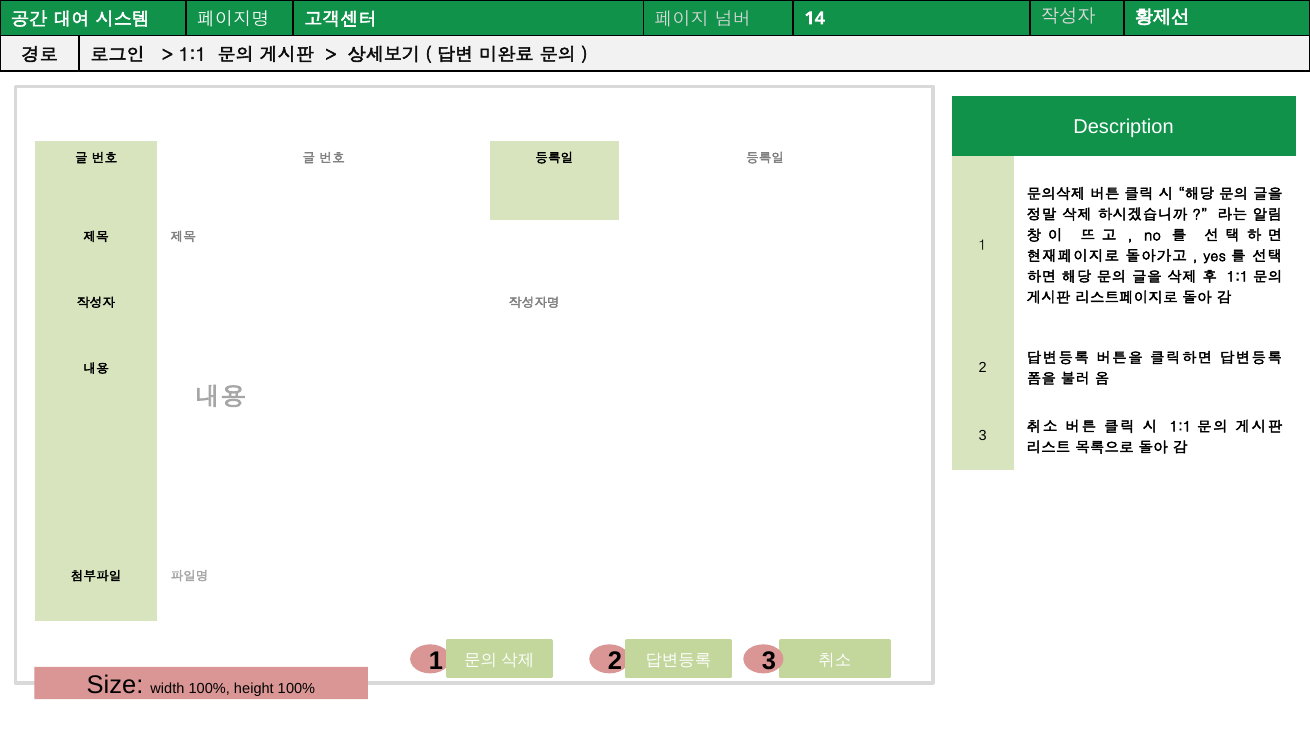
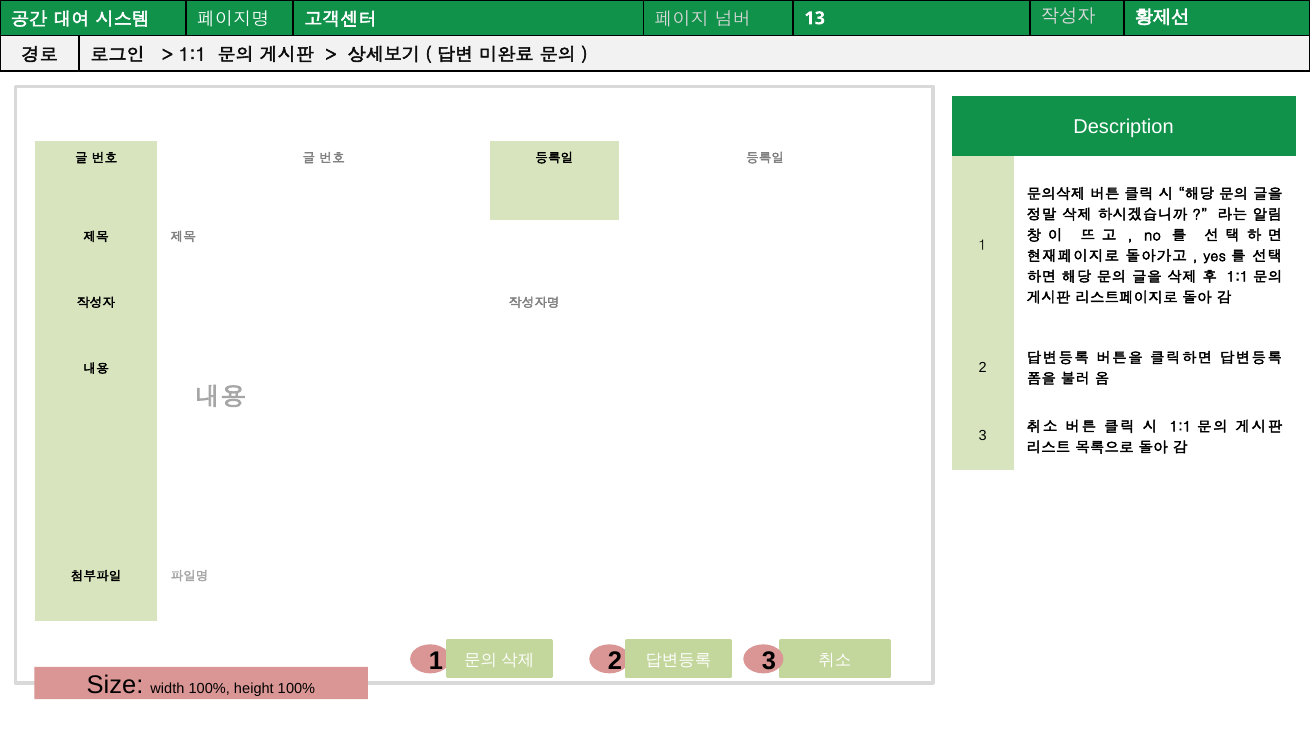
14: 14 -> 13 (815, 18)
